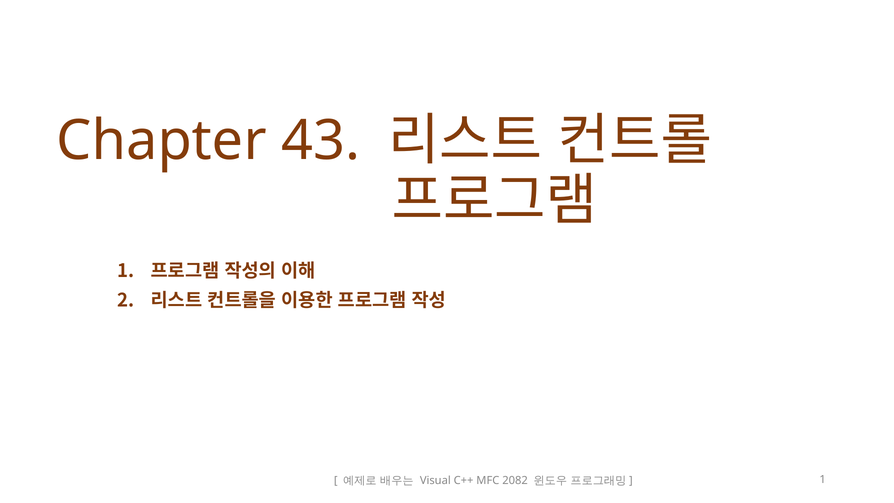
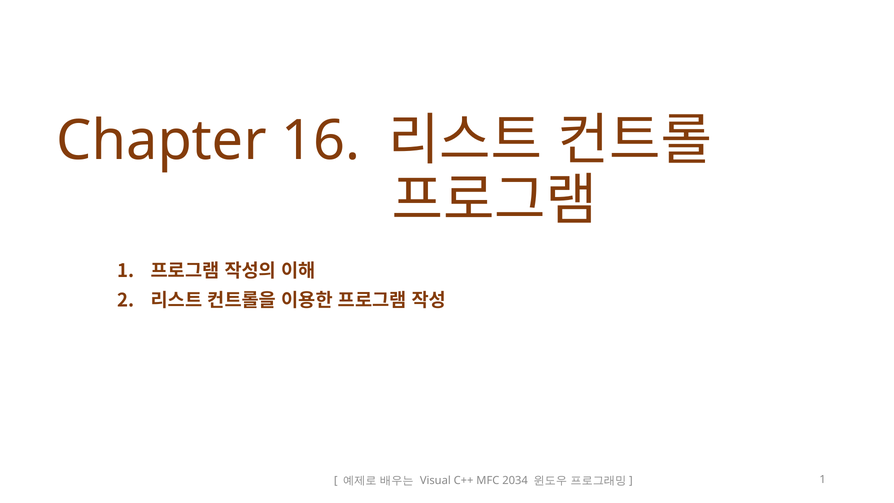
43: 43 -> 16 (321, 141)
2082: 2082 -> 2034 (515, 480)
